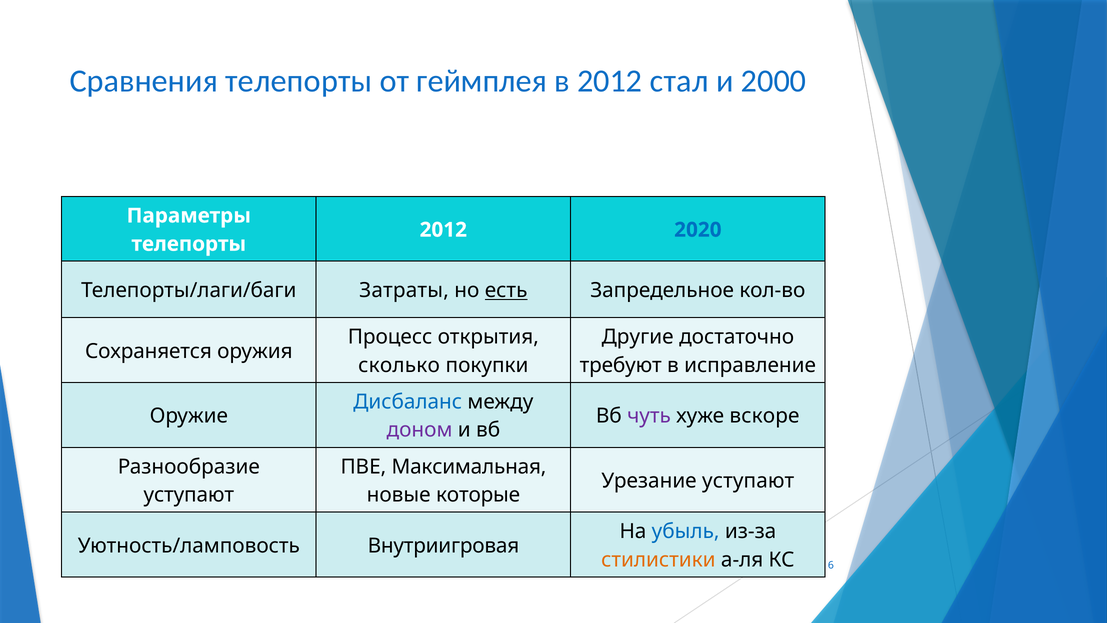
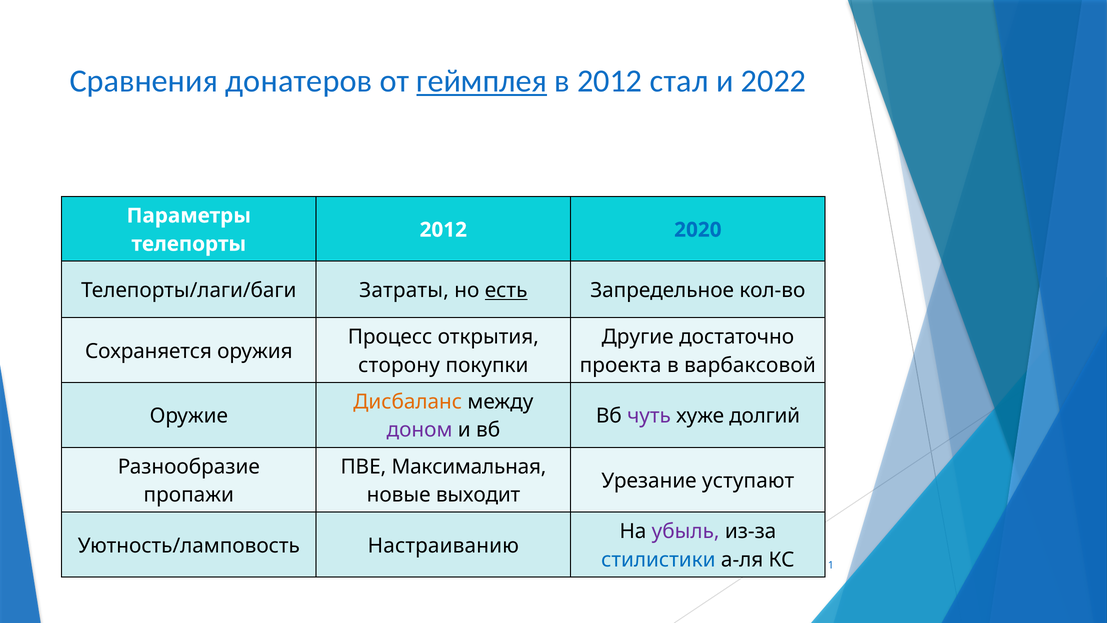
Сравнения телепорты: телепорты -> донатеров (299, 81)
геймплея underline: none -> present (482, 81)
2000: 2000 -> 2022 (773, 81)
сколько: сколько -> сторону (399, 365)
требуют: требуют -> проекта (621, 365)
исправление: исправление -> варбаксовой (750, 365)
Дисбаланс colour: blue -> orange (408, 402)
вскоре: вскоре -> долгий (765, 416)
уступают: уступают -> пропажи (189, 495)
которые: которые -> выходит (478, 495)
убыль colour: blue -> purple (686, 531)
Внутриигровая: Внутриигровая -> Настраиванию (443, 545)
стилистики colour: orange -> blue (658, 560)
6: 6 -> 1 (831, 565)
